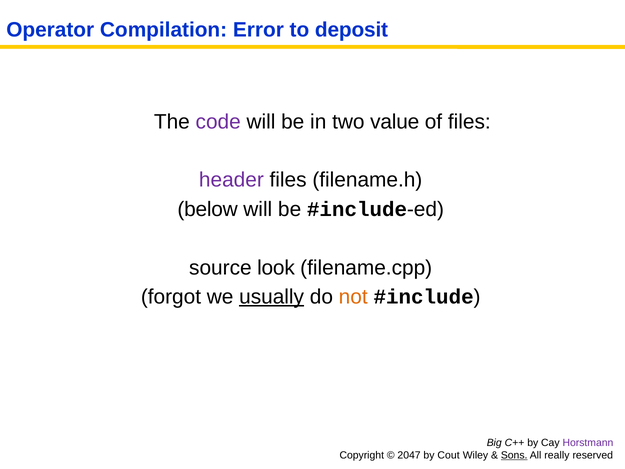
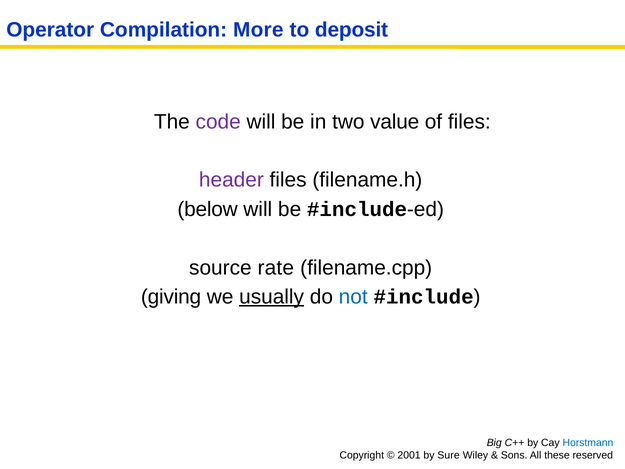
Error: Error -> More (258, 30)
look: look -> rate (276, 267)
forgot: forgot -> giving (171, 297)
not colour: orange -> blue (353, 297)
Horstmann colour: purple -> blue (588, 442)
2047: 2047 -> 2001 (409, 455)
Cout: Cout -> Sure (449, 455)
Sons underline: present -> none (514, 455)
really: really -> these (557, 455)
